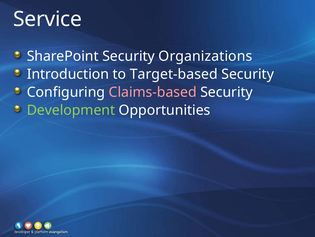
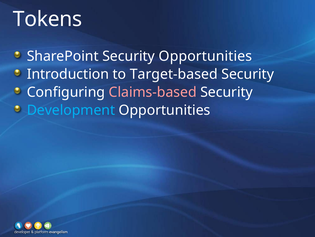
Service: Service -> Tokens (48, 19)
Security Organizations: Organizations -> Opportunities (205, 56)
Development colour: light green -> light blue (71, 110)
